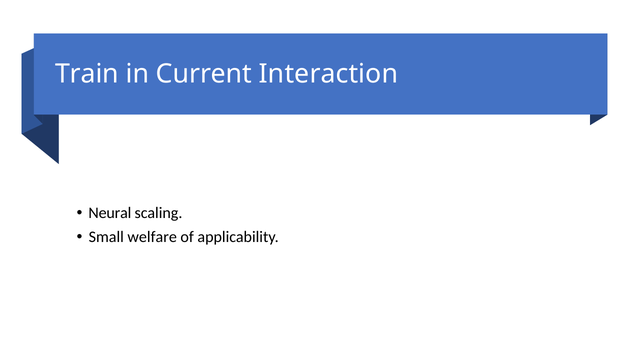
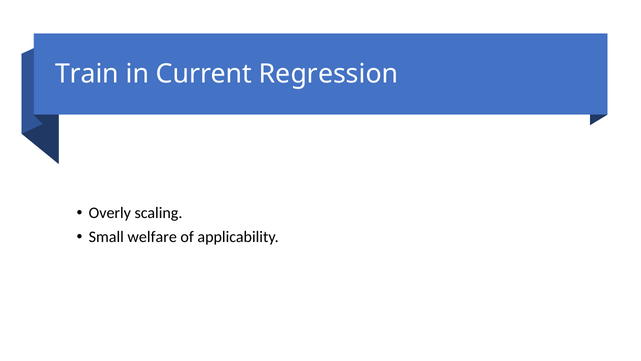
Interaction: Interaction -> Regression (329, 74)
Neural: Neural -> Overly (110, 213)
